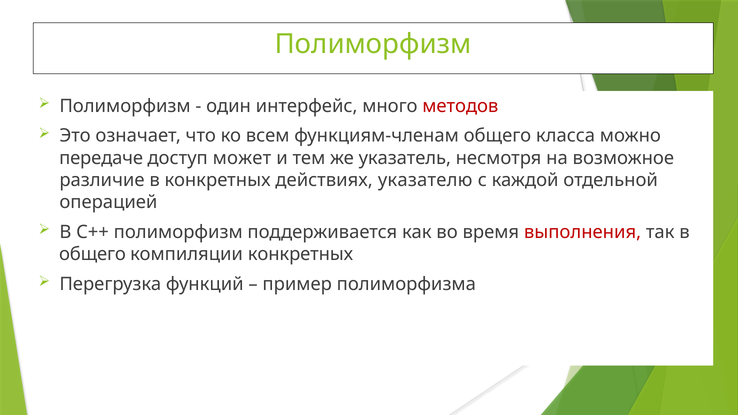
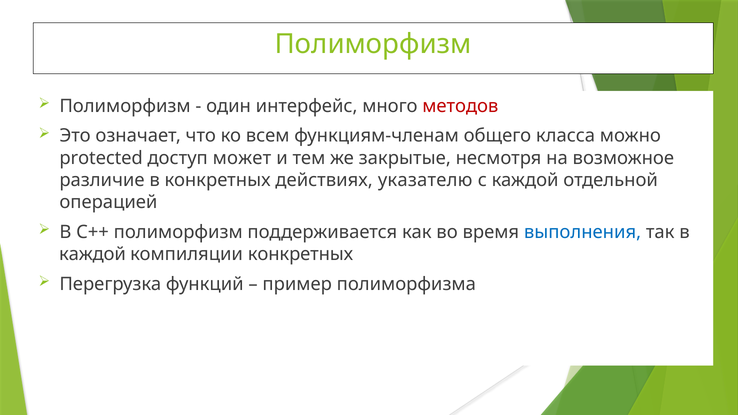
передаче: передаче -> protected (101, 158)
указатель: указатель -> закрытые (405, 158)
выполнения colour: red -> blue (583, 232)
общего: общего -> каждой (92, 254)
